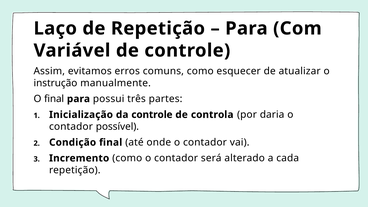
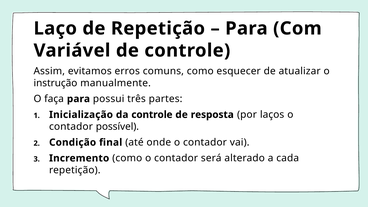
O final: final -> faça (54, 99)
controla: controla -> resposta (212, 115)
daria: daria -> laços (272, 115)
